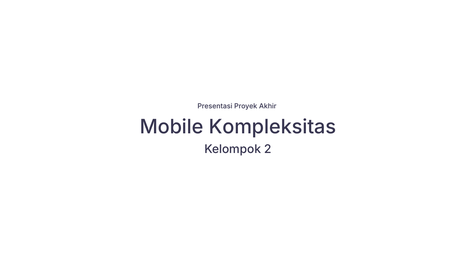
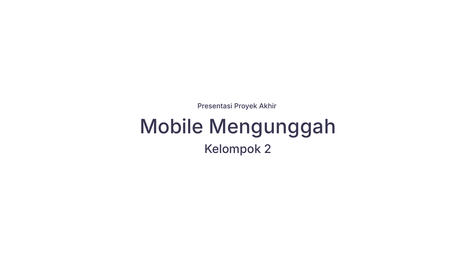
Kompleksitas: Kompleksitas -> Mengunggah (272, 127)
